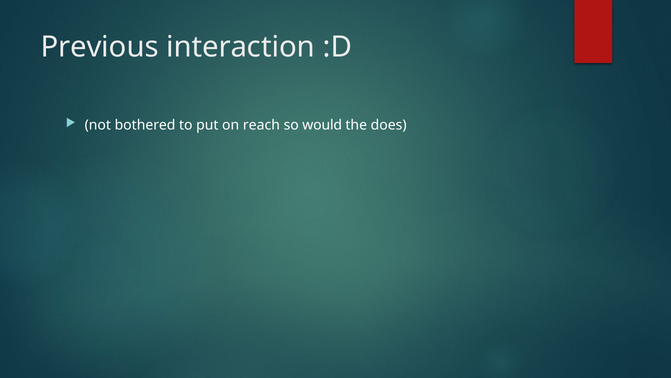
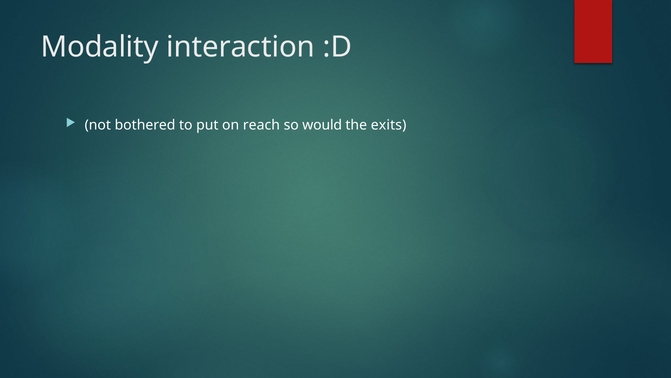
Previous: Previous -> Modality (100, 47)
does: does -> exits (389, 125)
